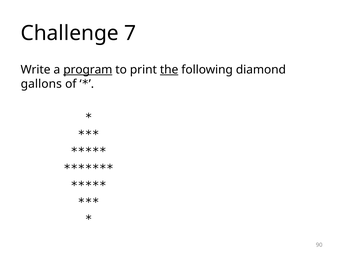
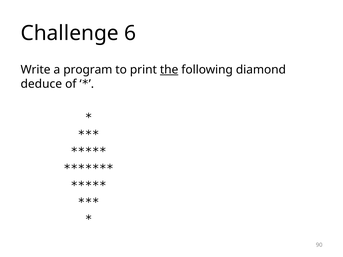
7: 7 -> 6 (130, 33)
program underline: present -> none (88, 70)
gallons: gallons -> deduce (41, 84)
